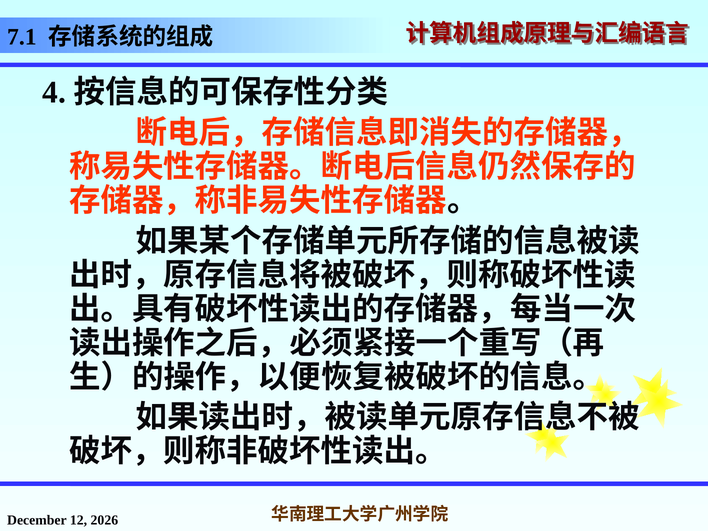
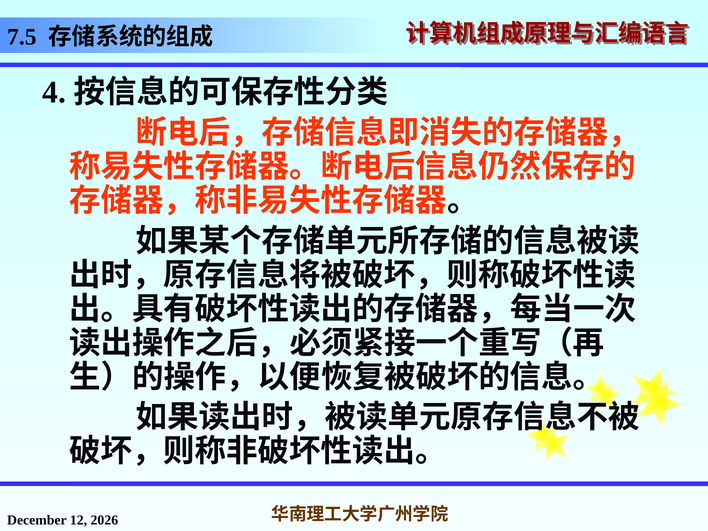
7.1: 7.1 -> 7.5 (22, 37)
